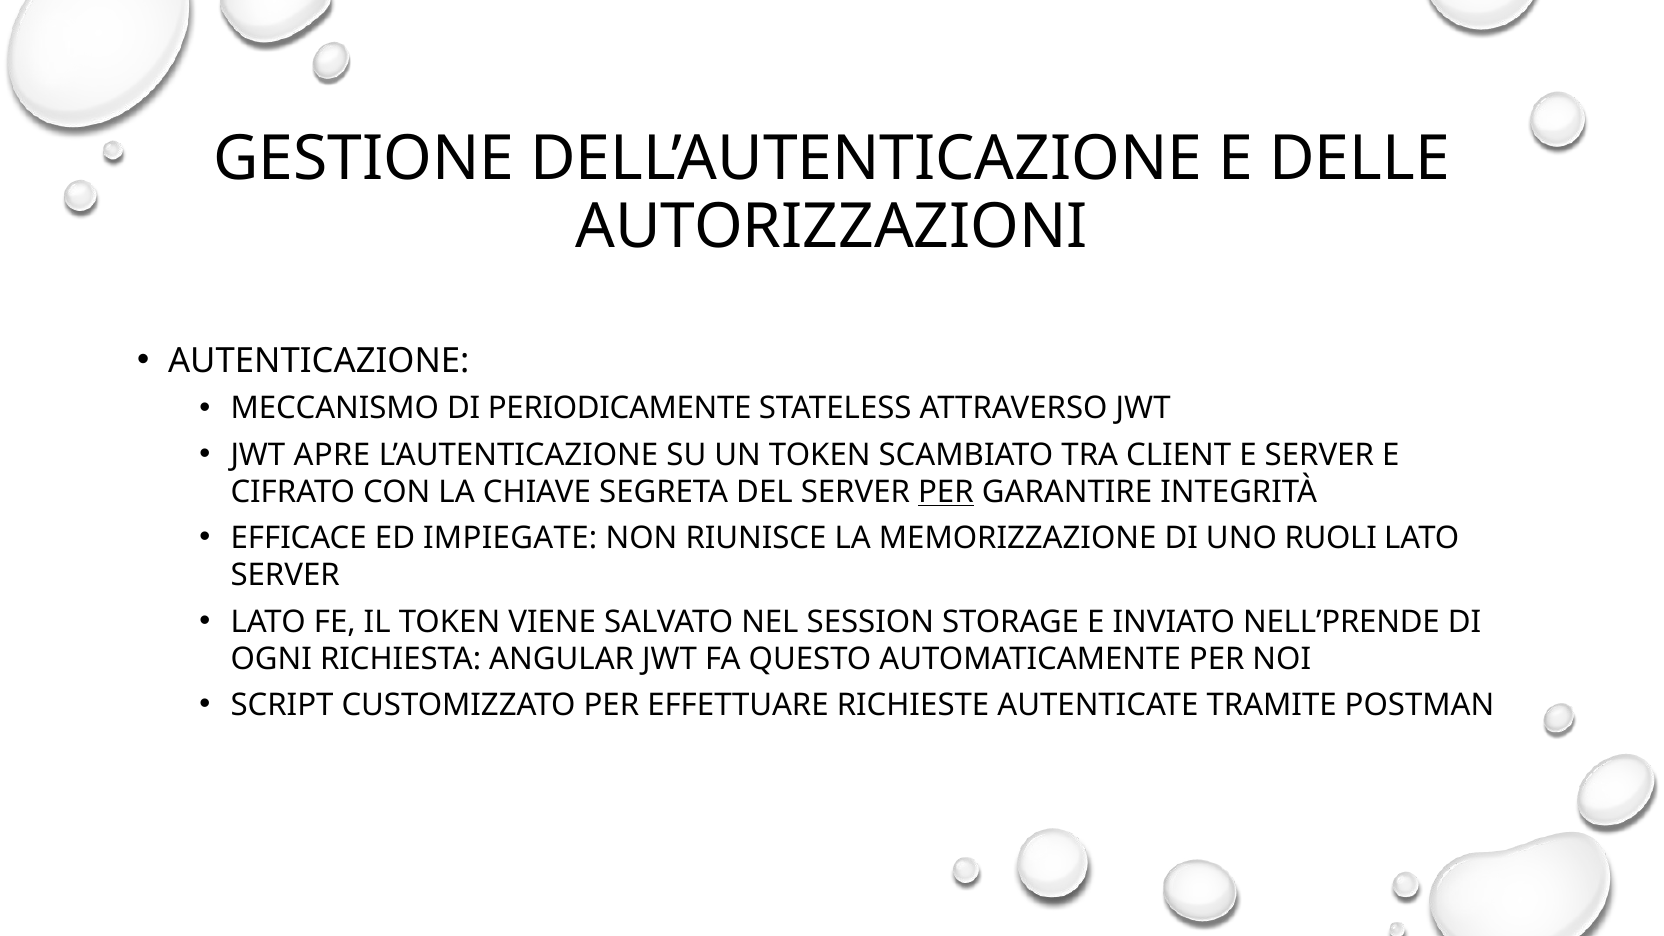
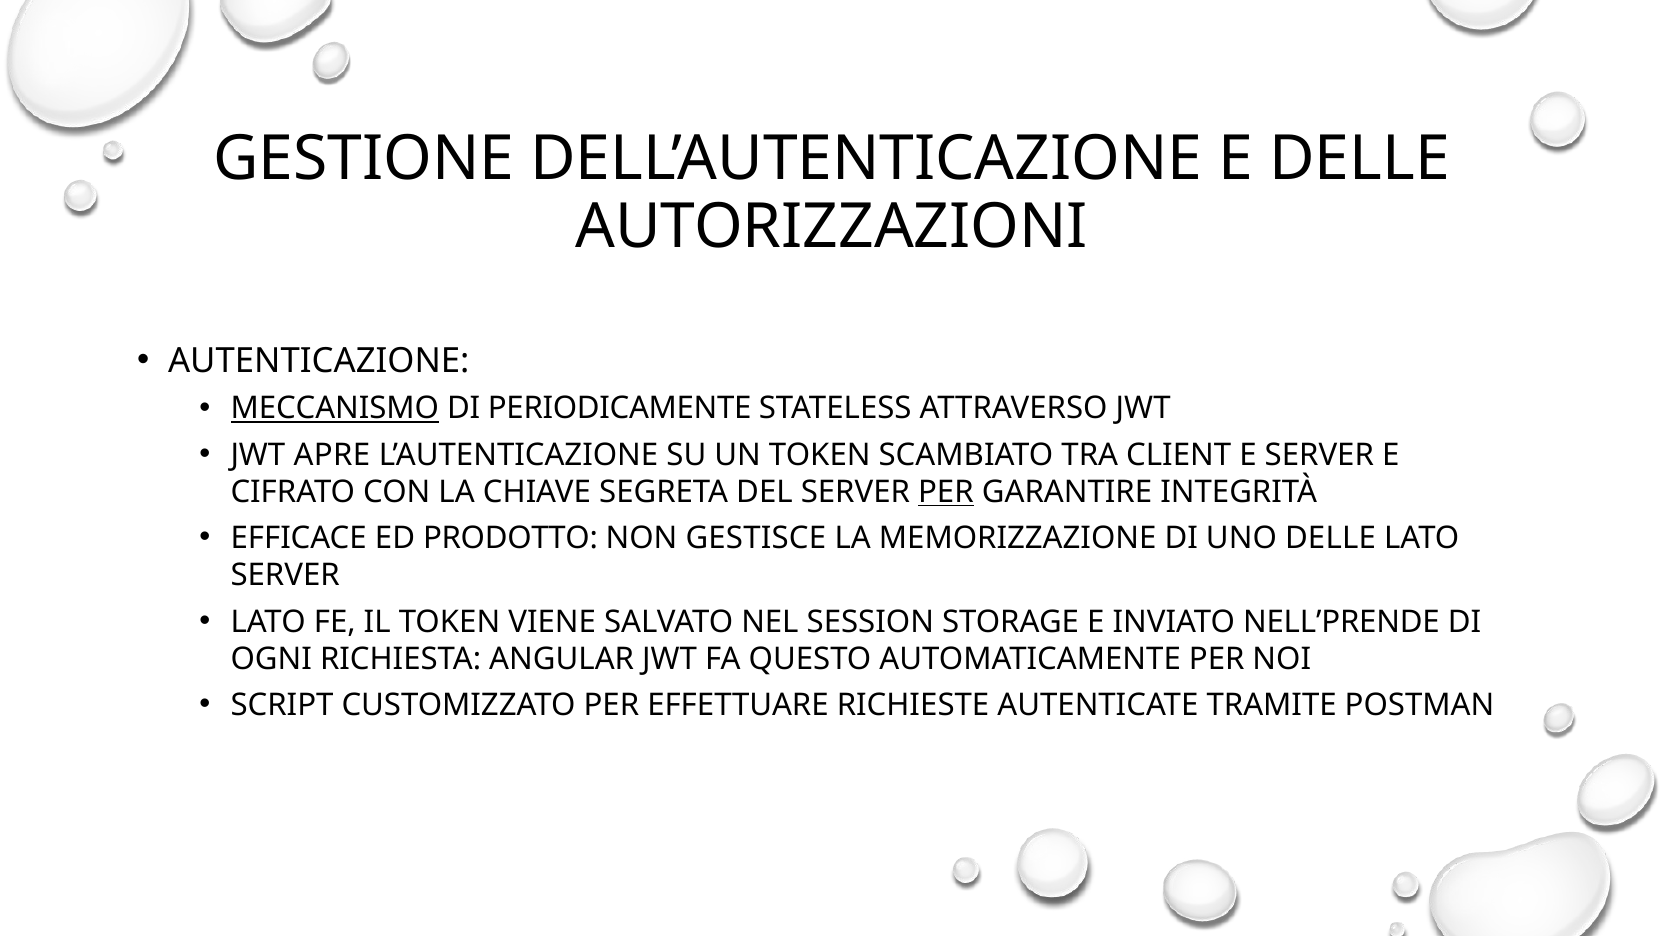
MECCANISMO underline: none -> present (335, 409)
IMPIEGATE: IMPIEGATE -> PRODOTTO (510, 538)
RIUNISCE: RIUNISCE -> GESTISCE (756, 538)
UNO RUOLI: RUOLI -> DELLE (1330, 538)
